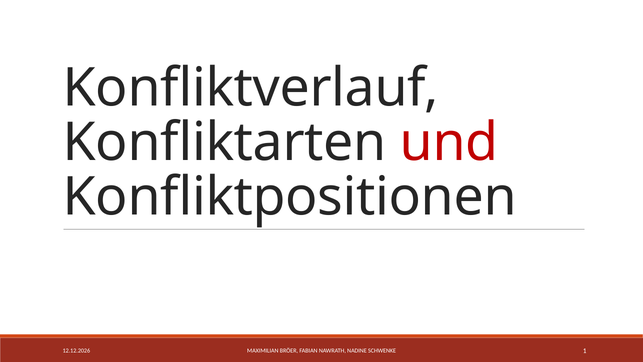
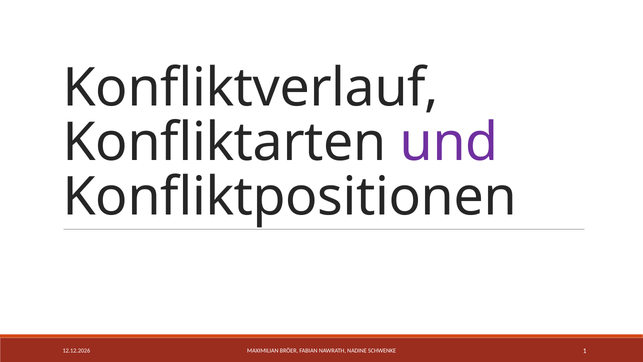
und colour: red -> purple (449, 142)
